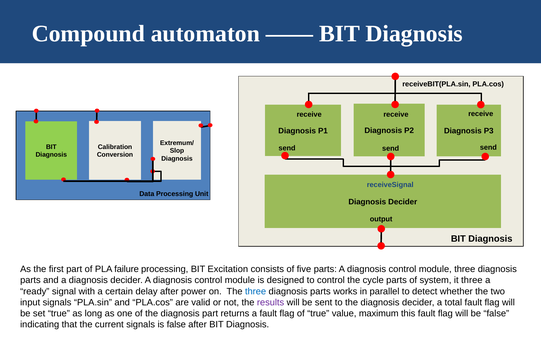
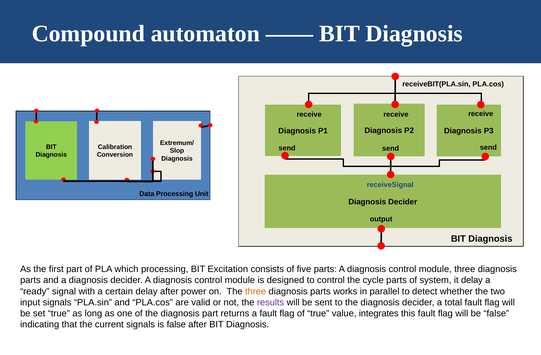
failure: failure -> which (126, 269)
it three: three -> delay (472, 281)
three colour: blue -> orange (256, 292)
maximum: maximum -> integrates (379, 314)
